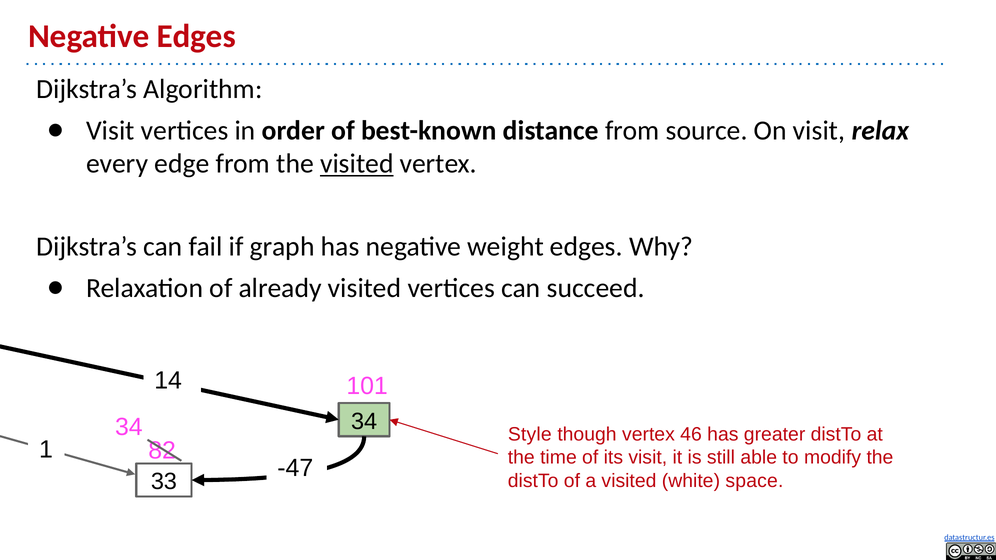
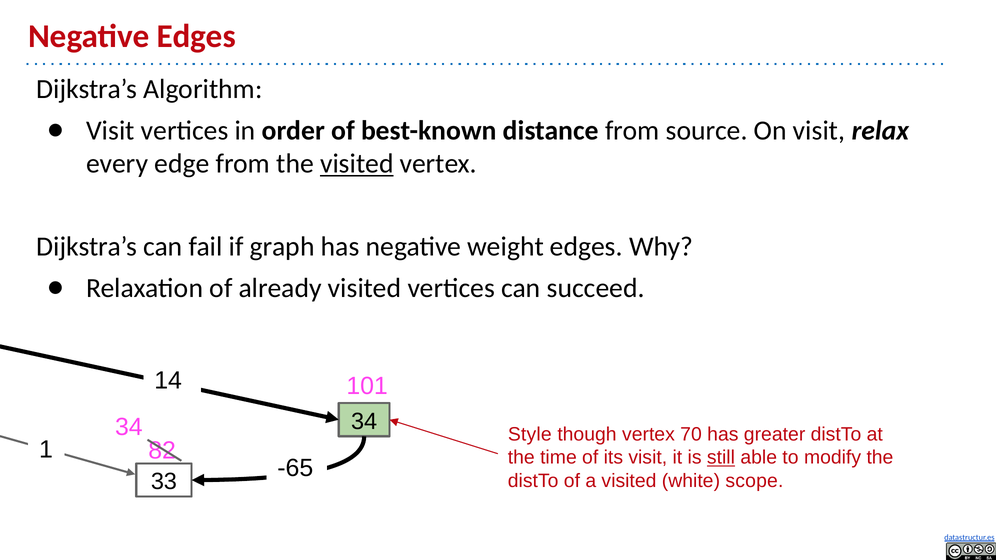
46: 46 -> 70 (691, 435)
still underline: none -> present (721, 458)
-47: -47 -> -65 (295, 468)
space: space -> scope (754, 481)
